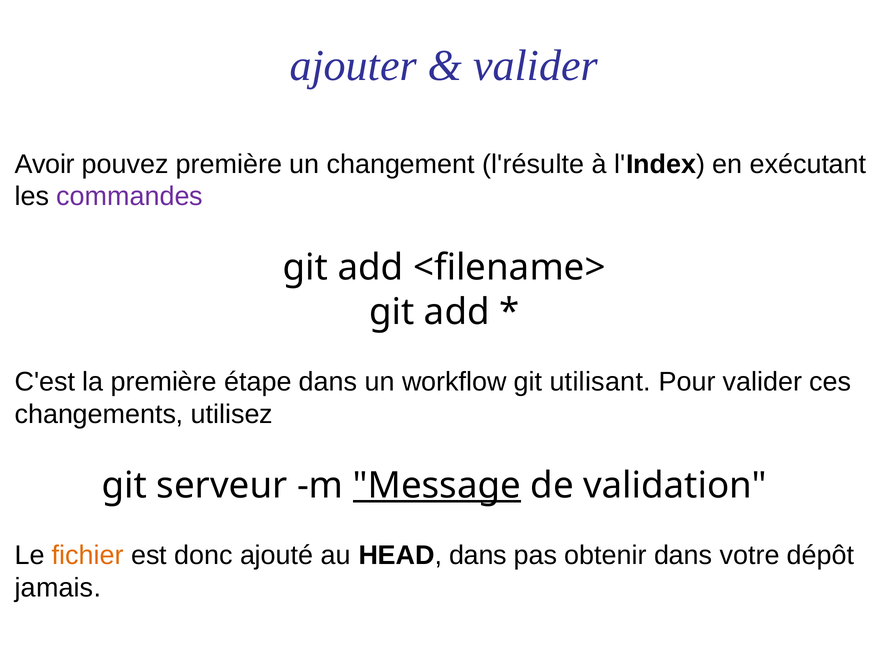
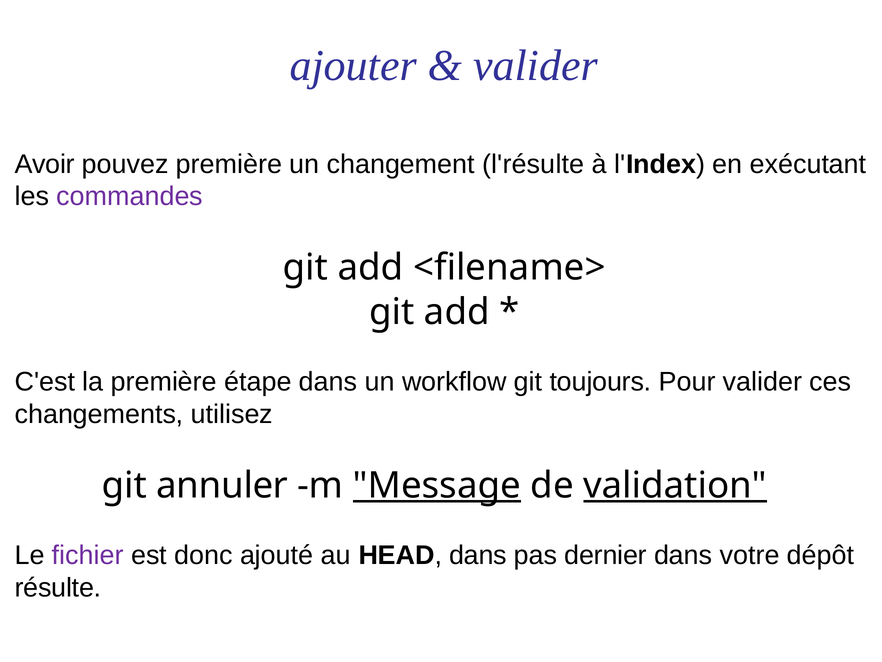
utilisant: utilisant -> toujours (601, 382)
serveur: serveur -> annuler (222, 485)
validation underline: none -> present (675, 485)
fichier colour: orange -> purple (88, 555)
obtenir: obtenir -> dernier (606, 555)
jamais: jamais -> résulte (58, 587)
